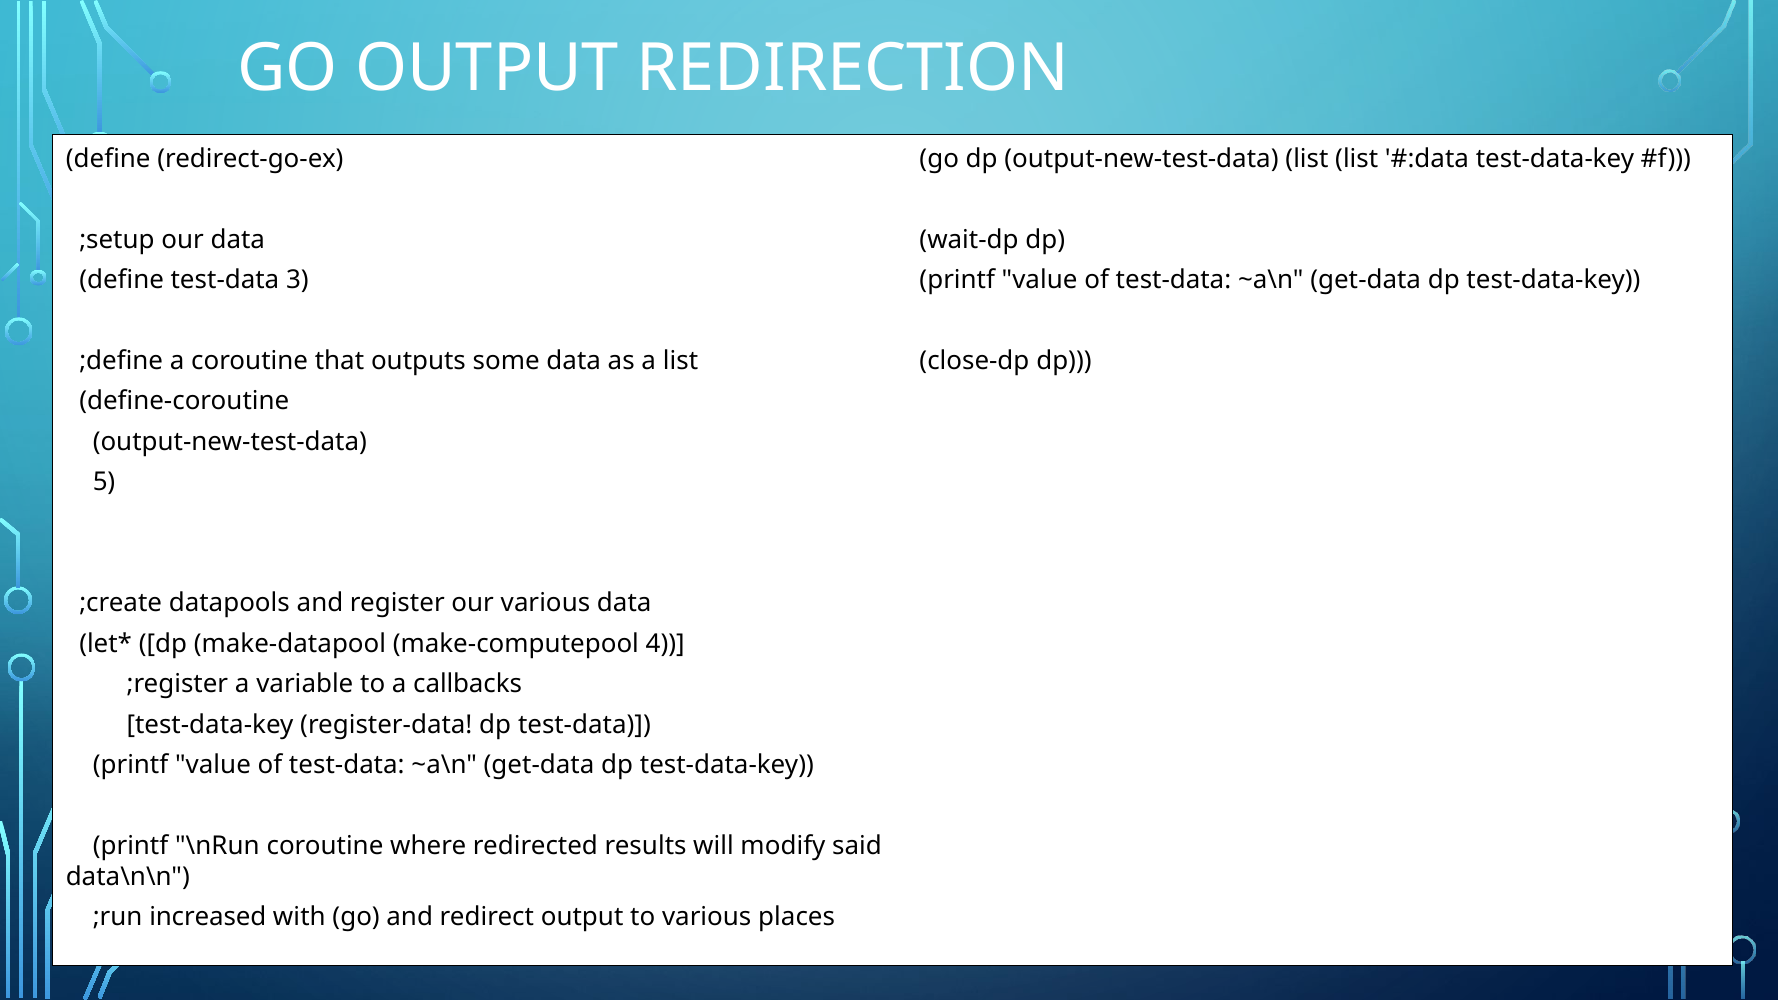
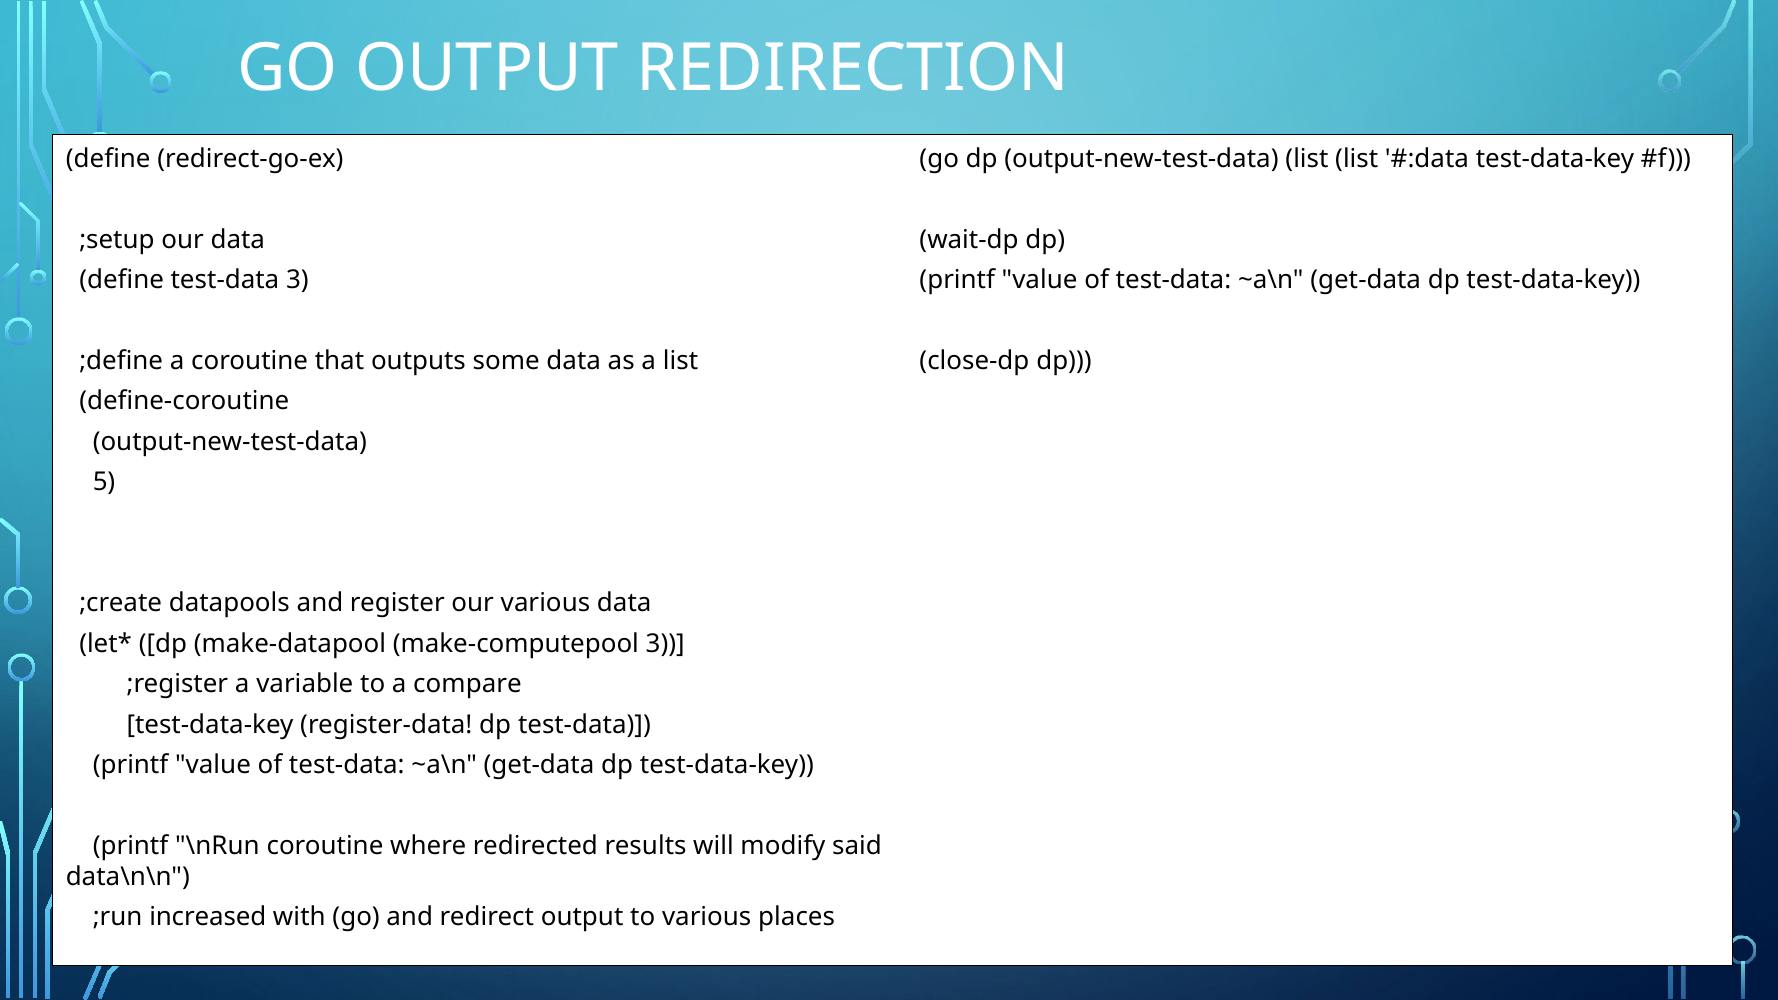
make-computepool 4: 4 -> 3 (665, 644)
callbacks: callbacks -> compare (467, 684)
